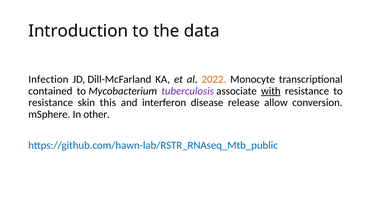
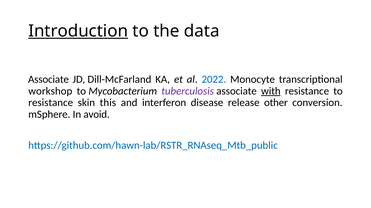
Introduction underline: none -> present (78, 31)
Infection: Infection -> Associate (48, 80)
2022 colour: orange -> blue (214, 80)
contained: contained -> workshop (50, 91)
allow: allow -> other (276, 103)
other: other -> avoid (97, 115)
